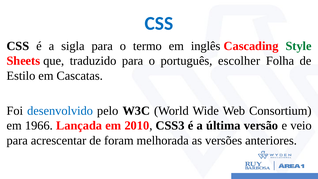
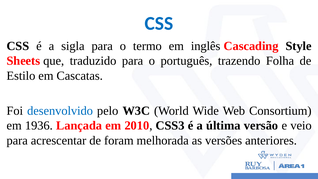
Style colour: green -> black (299, 46)
escolher: escolher -> trazendo (239, 61)
1966: 1966 -> 1936 (39, 125)
